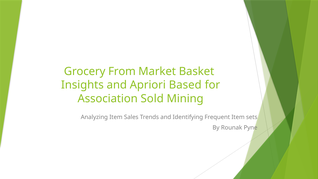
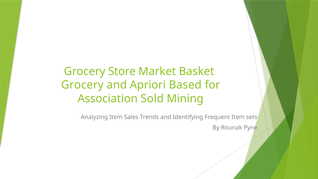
From: From -> Store (122, 71)
Insights: Insights -> Grocery (82, 85)
